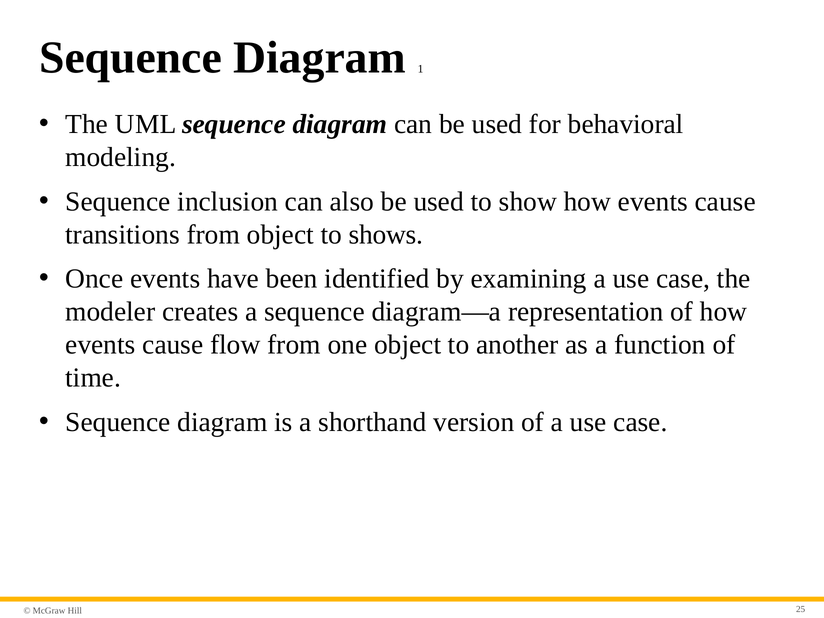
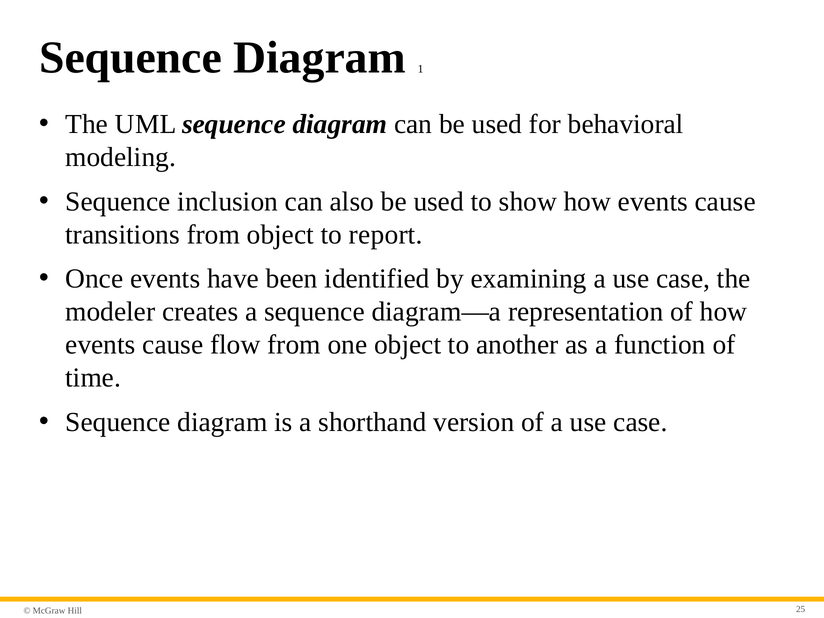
shows: shows -> report (386, 234)
